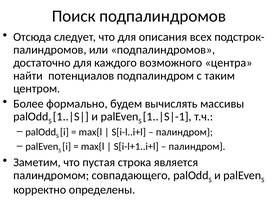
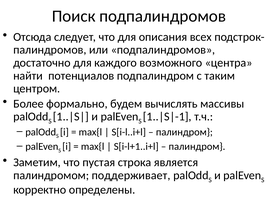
совпадающего: совпадающего -> поддерживает (131, 176)
